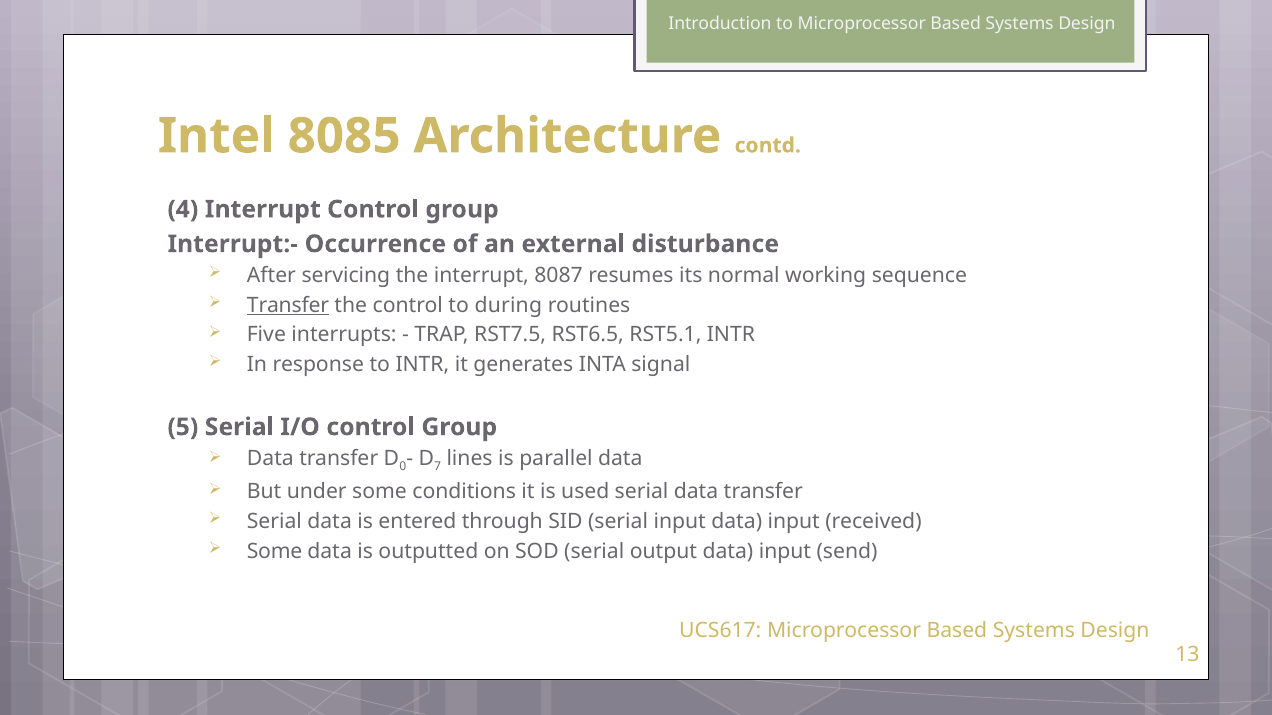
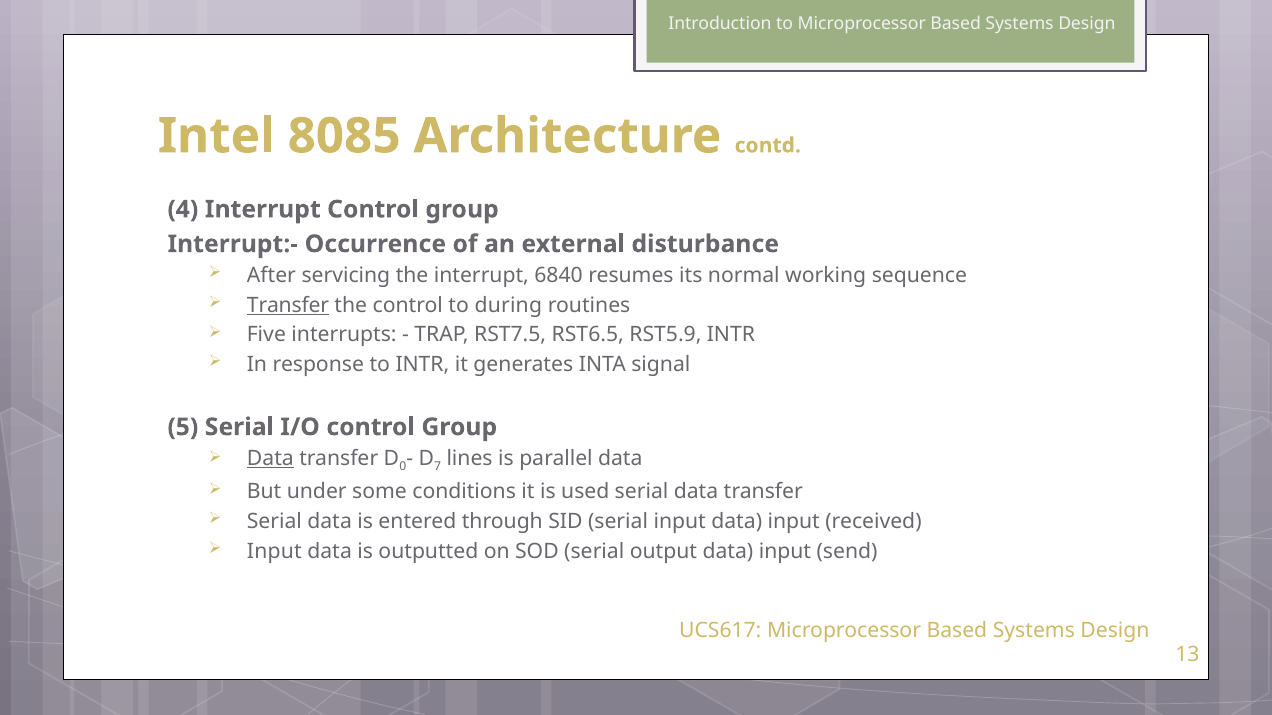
8087: 8087 -> 6840 (559, 276)
RST5.1: RST5.1 -> RST5.9 (665, 335)
Data underline: none -> present (270, 459)
Some: Some -> Input (274, 551)
